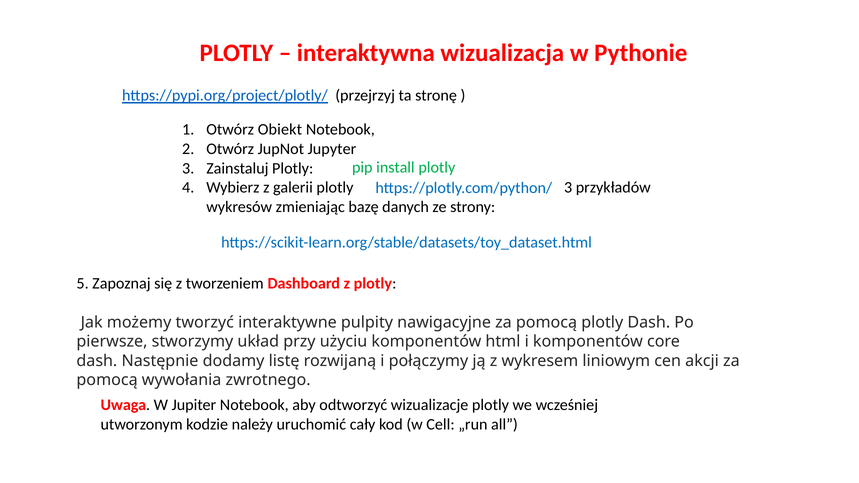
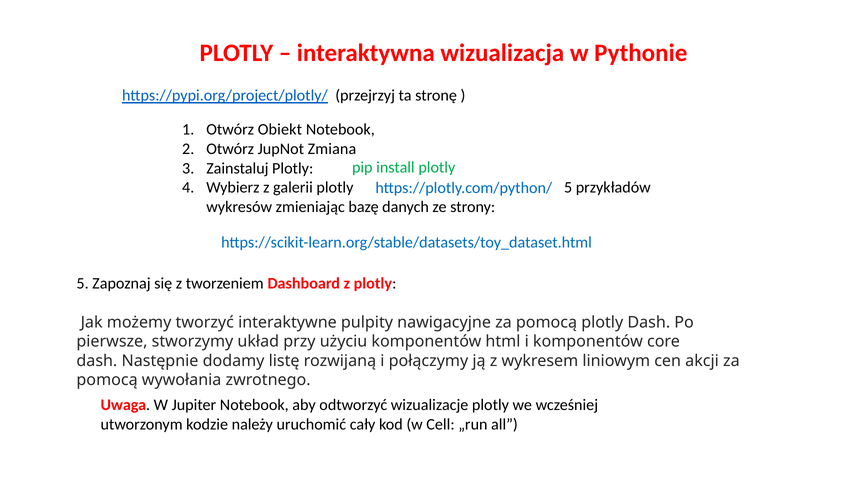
Jupyter: Jupyter -> Zmiana (332, 149)
galerii plotly 3: 3 -> 5 (568, 188)
